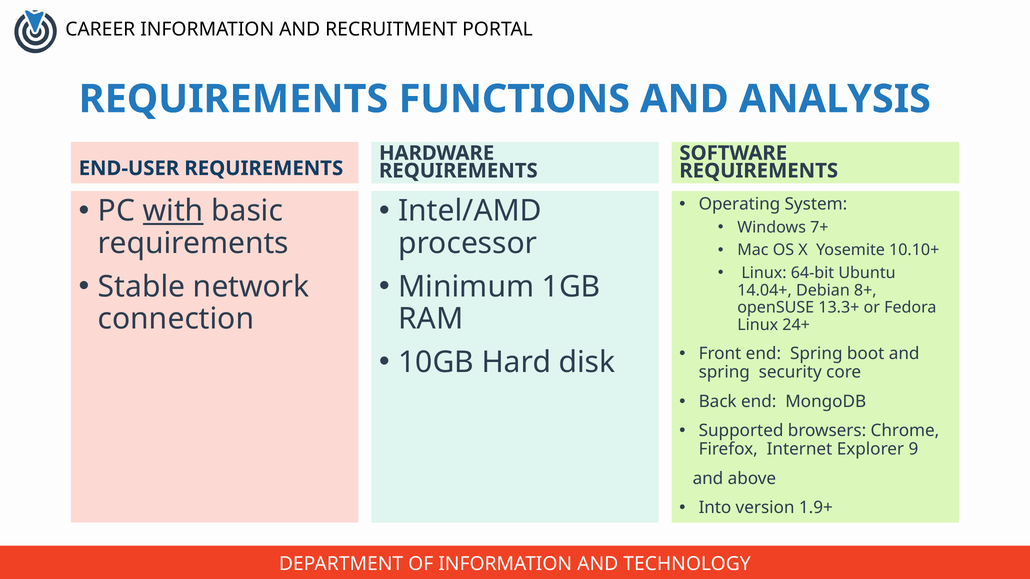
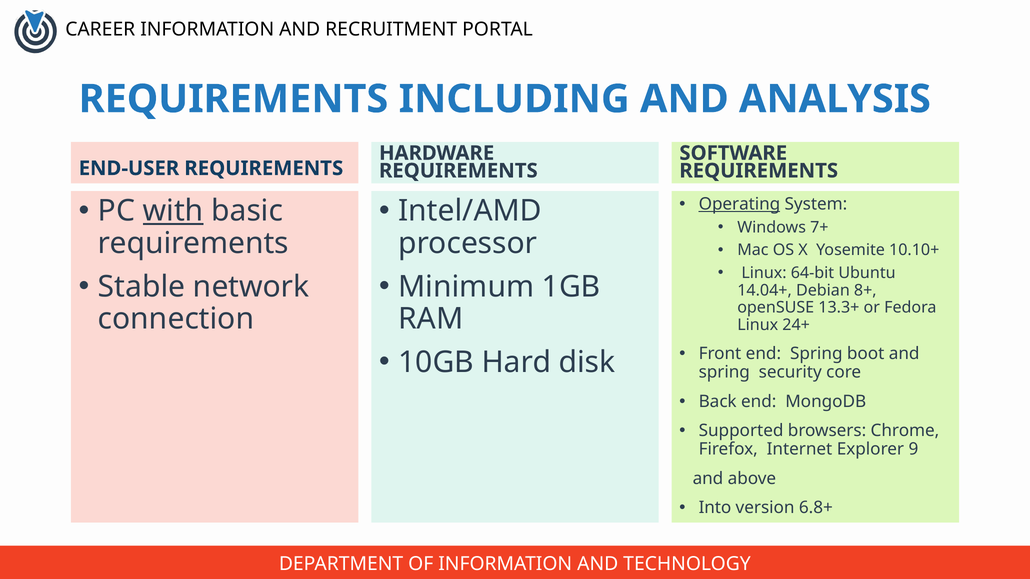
FUNCTIONS: FUNCTIONS -> INCLUDING (514, 99)
Operating underline: none -> present (739, 204)
1.9+: 1.9+ -> 6.8+ (816, 508)
